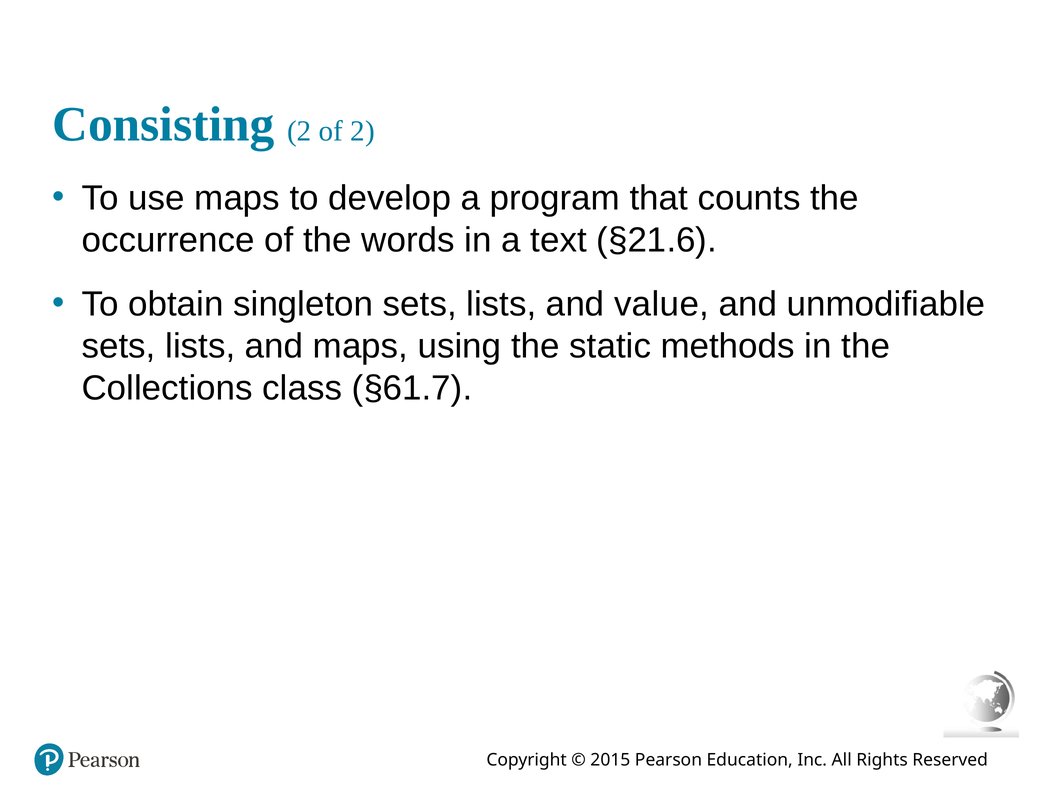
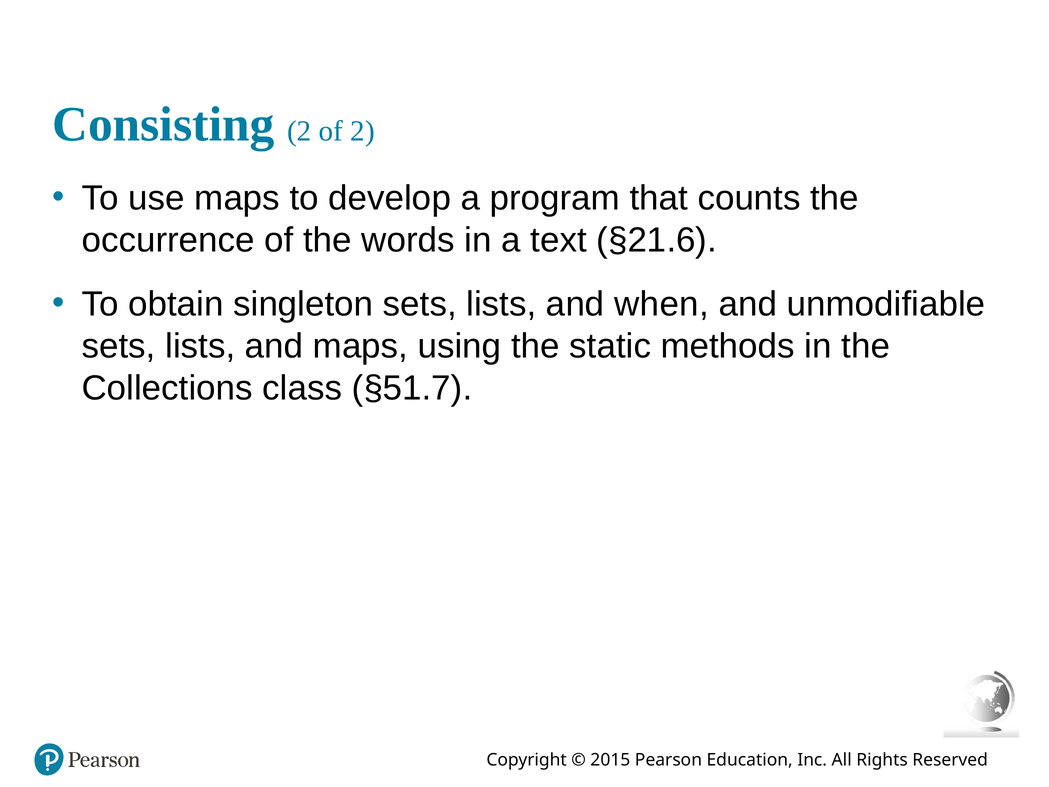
value: value -> when (662, 304)
§61.7: §61.7 -> §51.7 (412, 388)
